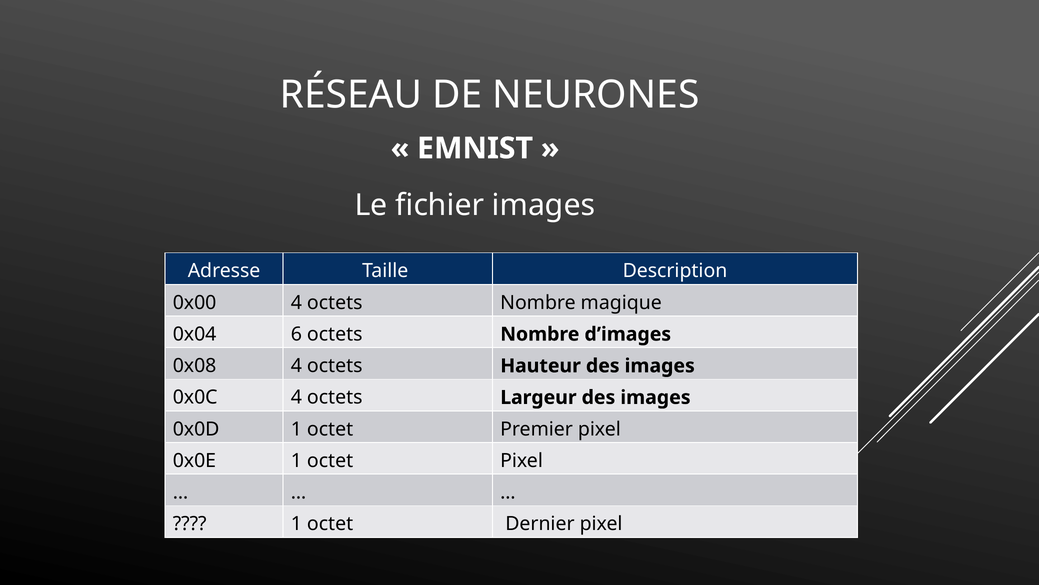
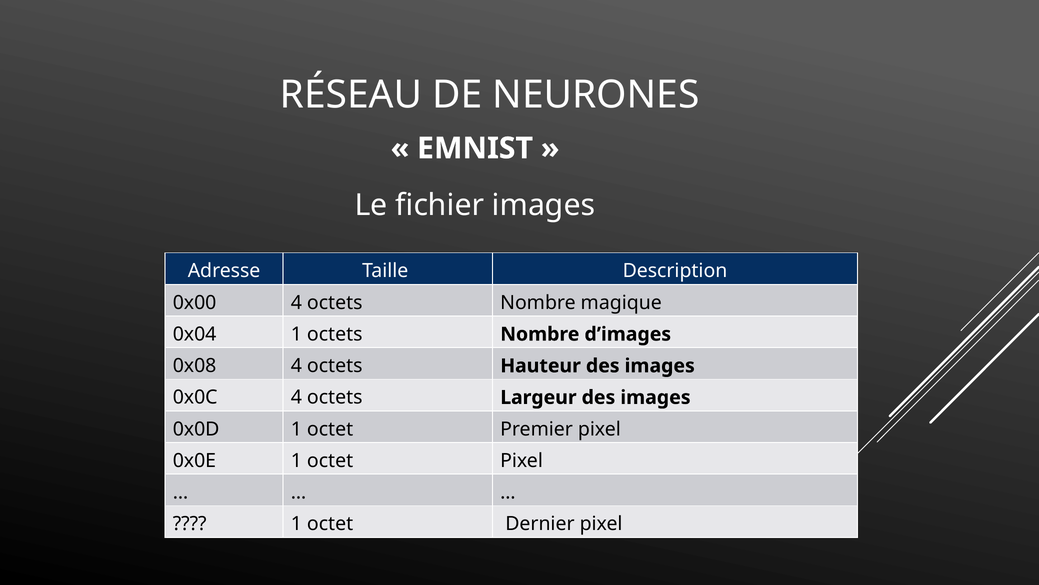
0x04 6: 6 -> 1 (296, 334)
